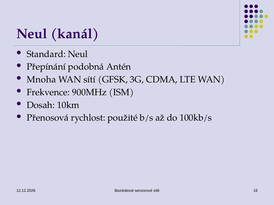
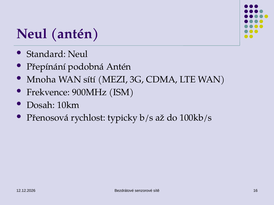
Neul kanál: kanál -> antén (75, 34)
GFSK: GFSK -> MEZI (113, 80)
použité: použité -> typicky (123, 118)
